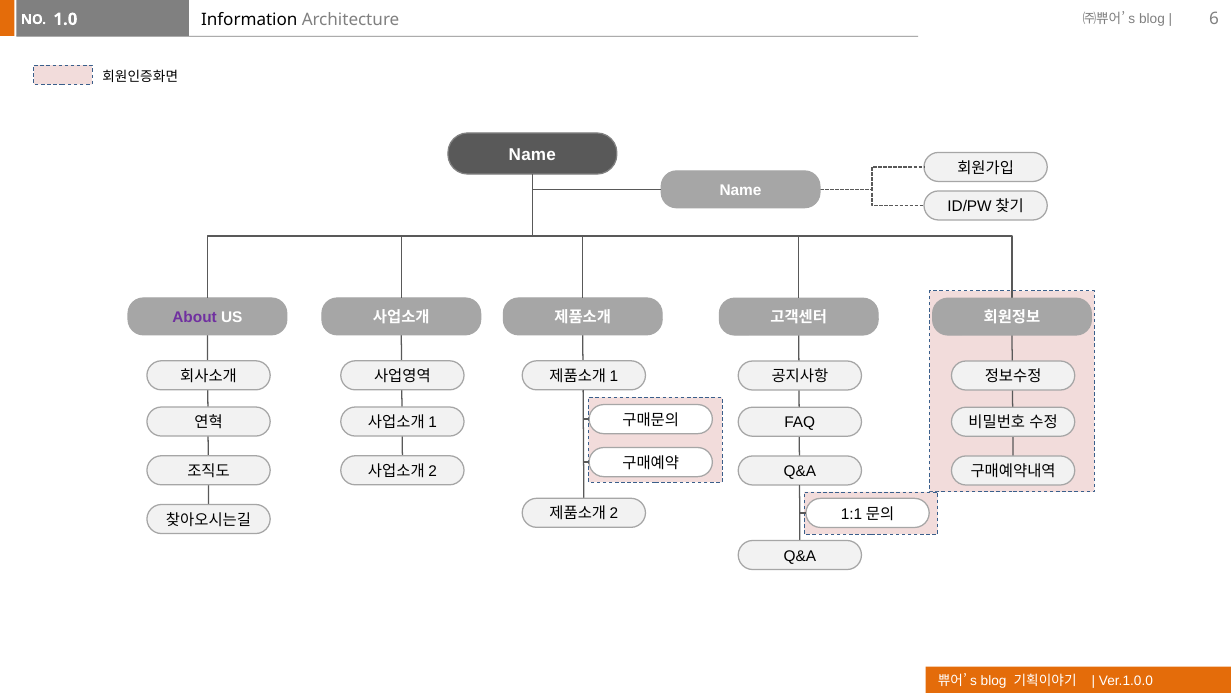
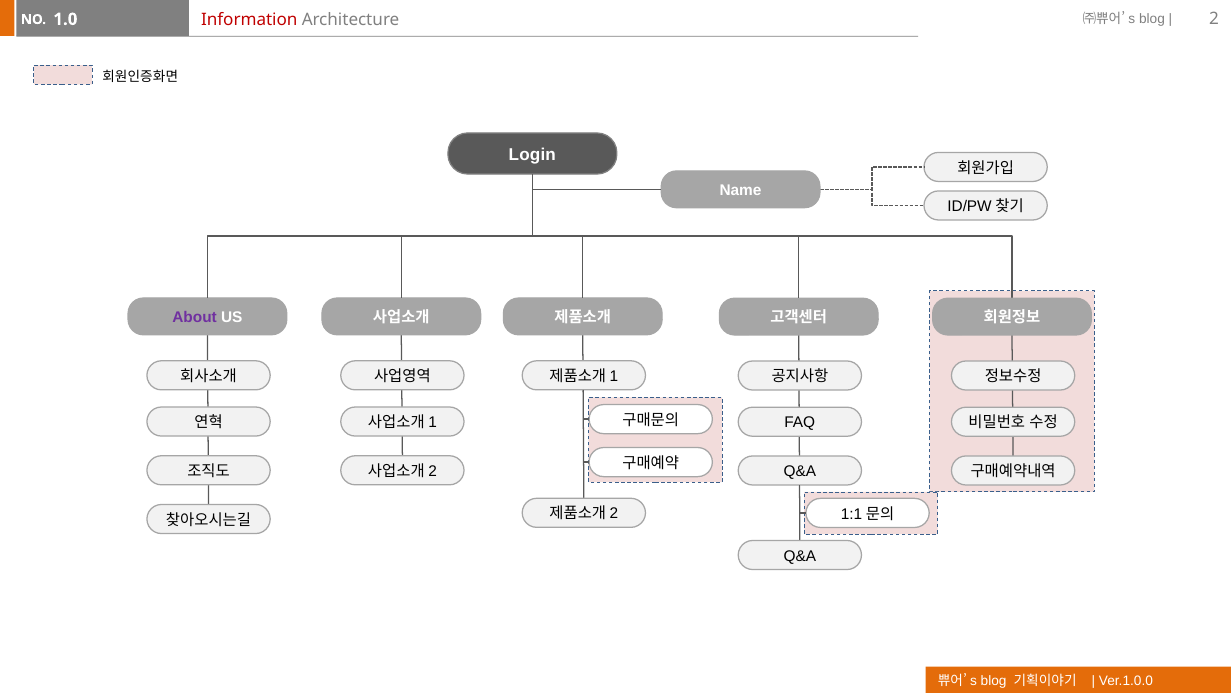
Information colour: black -> red (249, 20)
6: 6 -> 2 (1214, 18)
Name: Name -> Login (532, 155)
